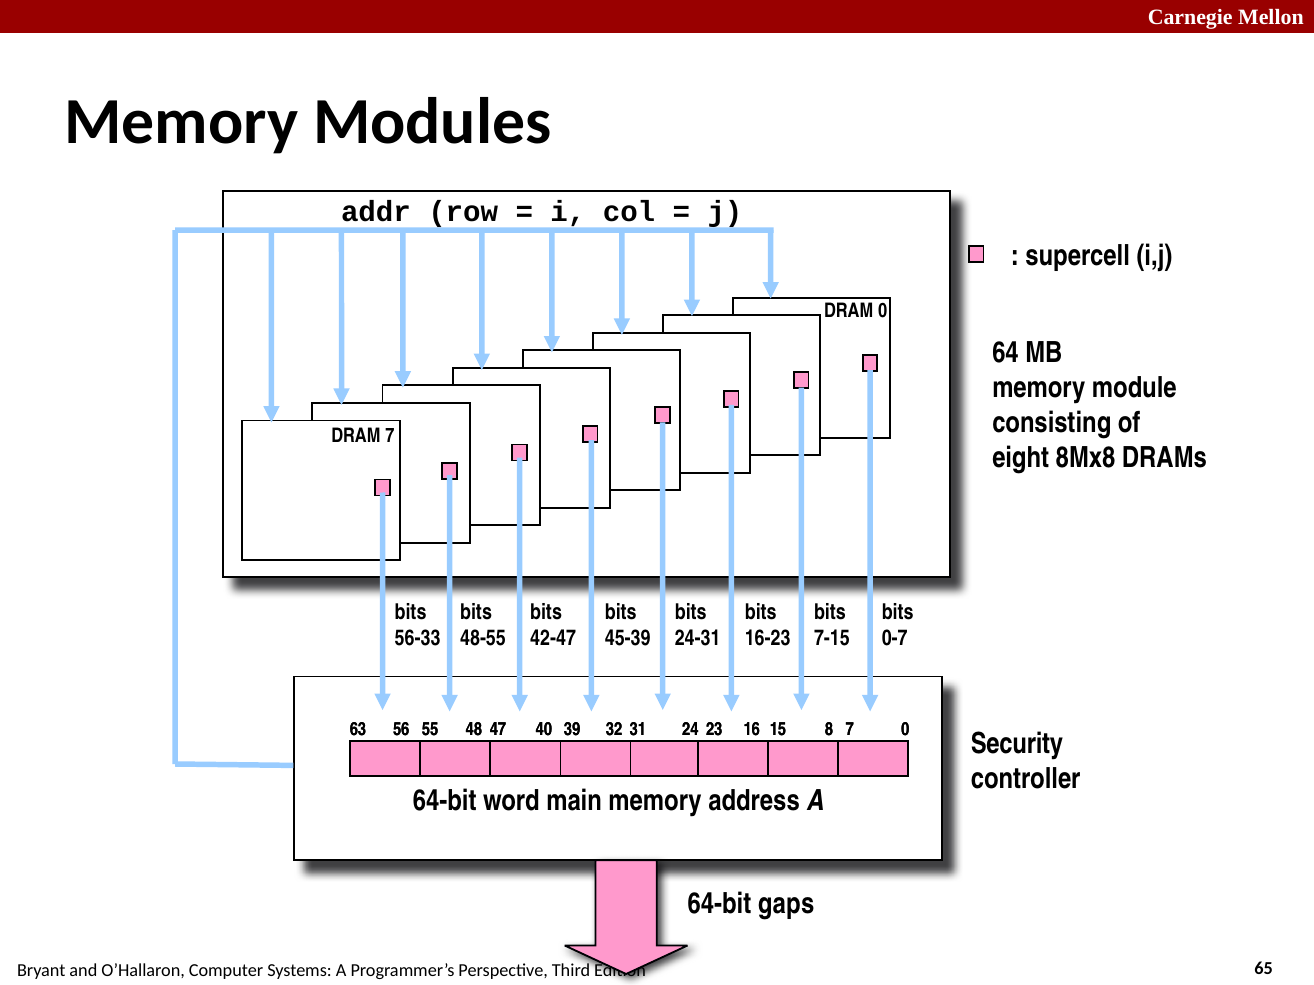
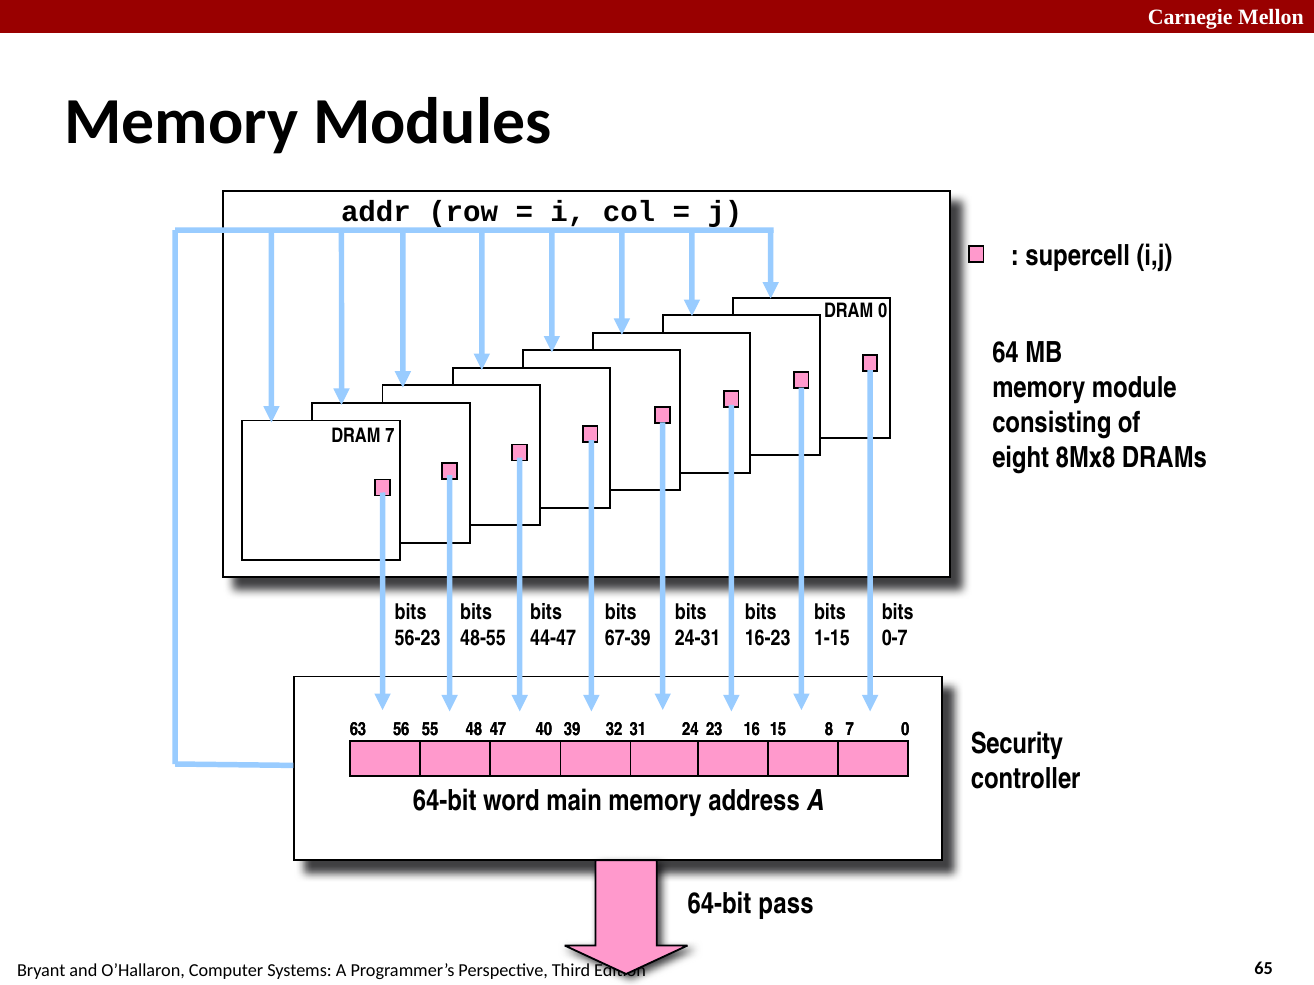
56-33: 56-33 -> 56-23 (418, 639)
42-47: 42-47 -> 44-47 (553, 639)
45-39: 45-39 -> 67-39 (628, 639)
7-15: 7-15 -> 1-15 (832, 639)
gaps: gaps -> pass (786, 904)
